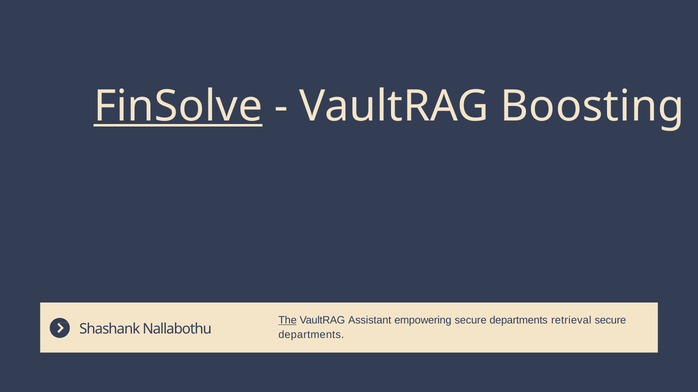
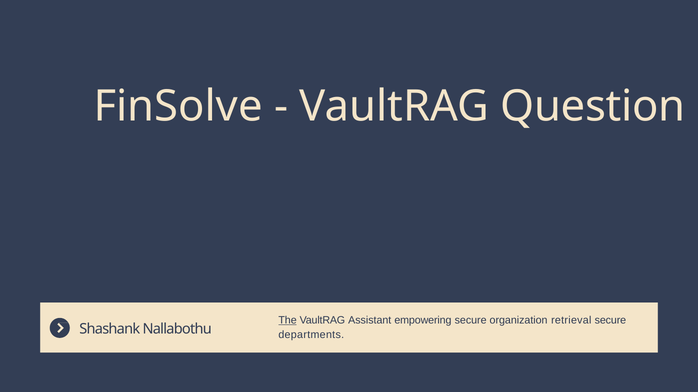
FinSolve underline: present -> none (178, 107)
Boosting: Boosting -> Question (593, 107)
departments: departments -> organization (519, 321)
